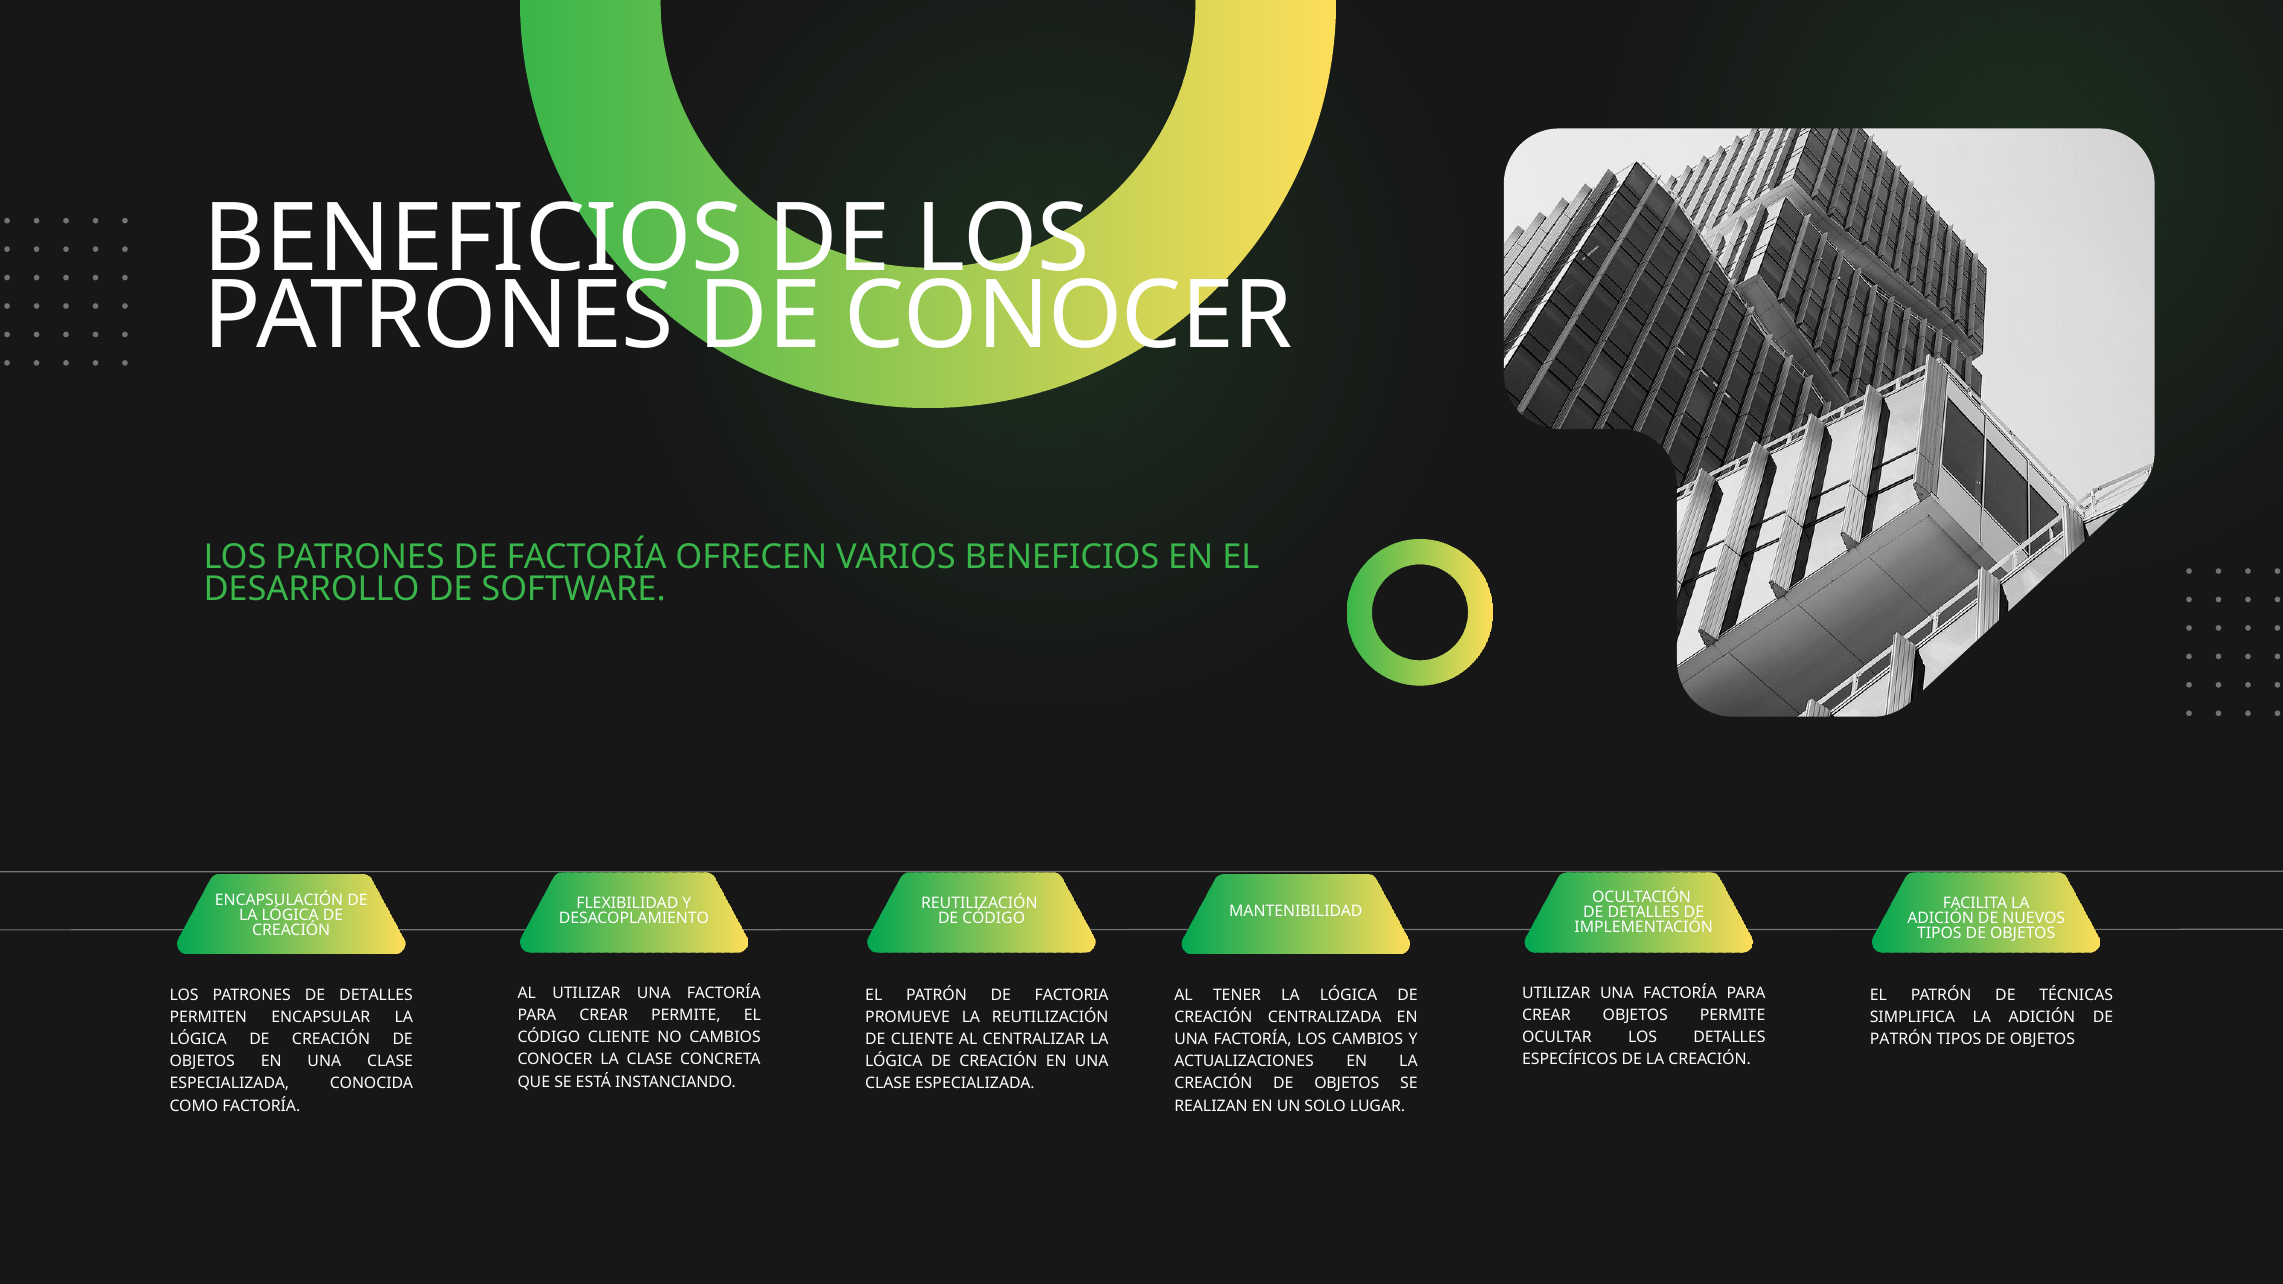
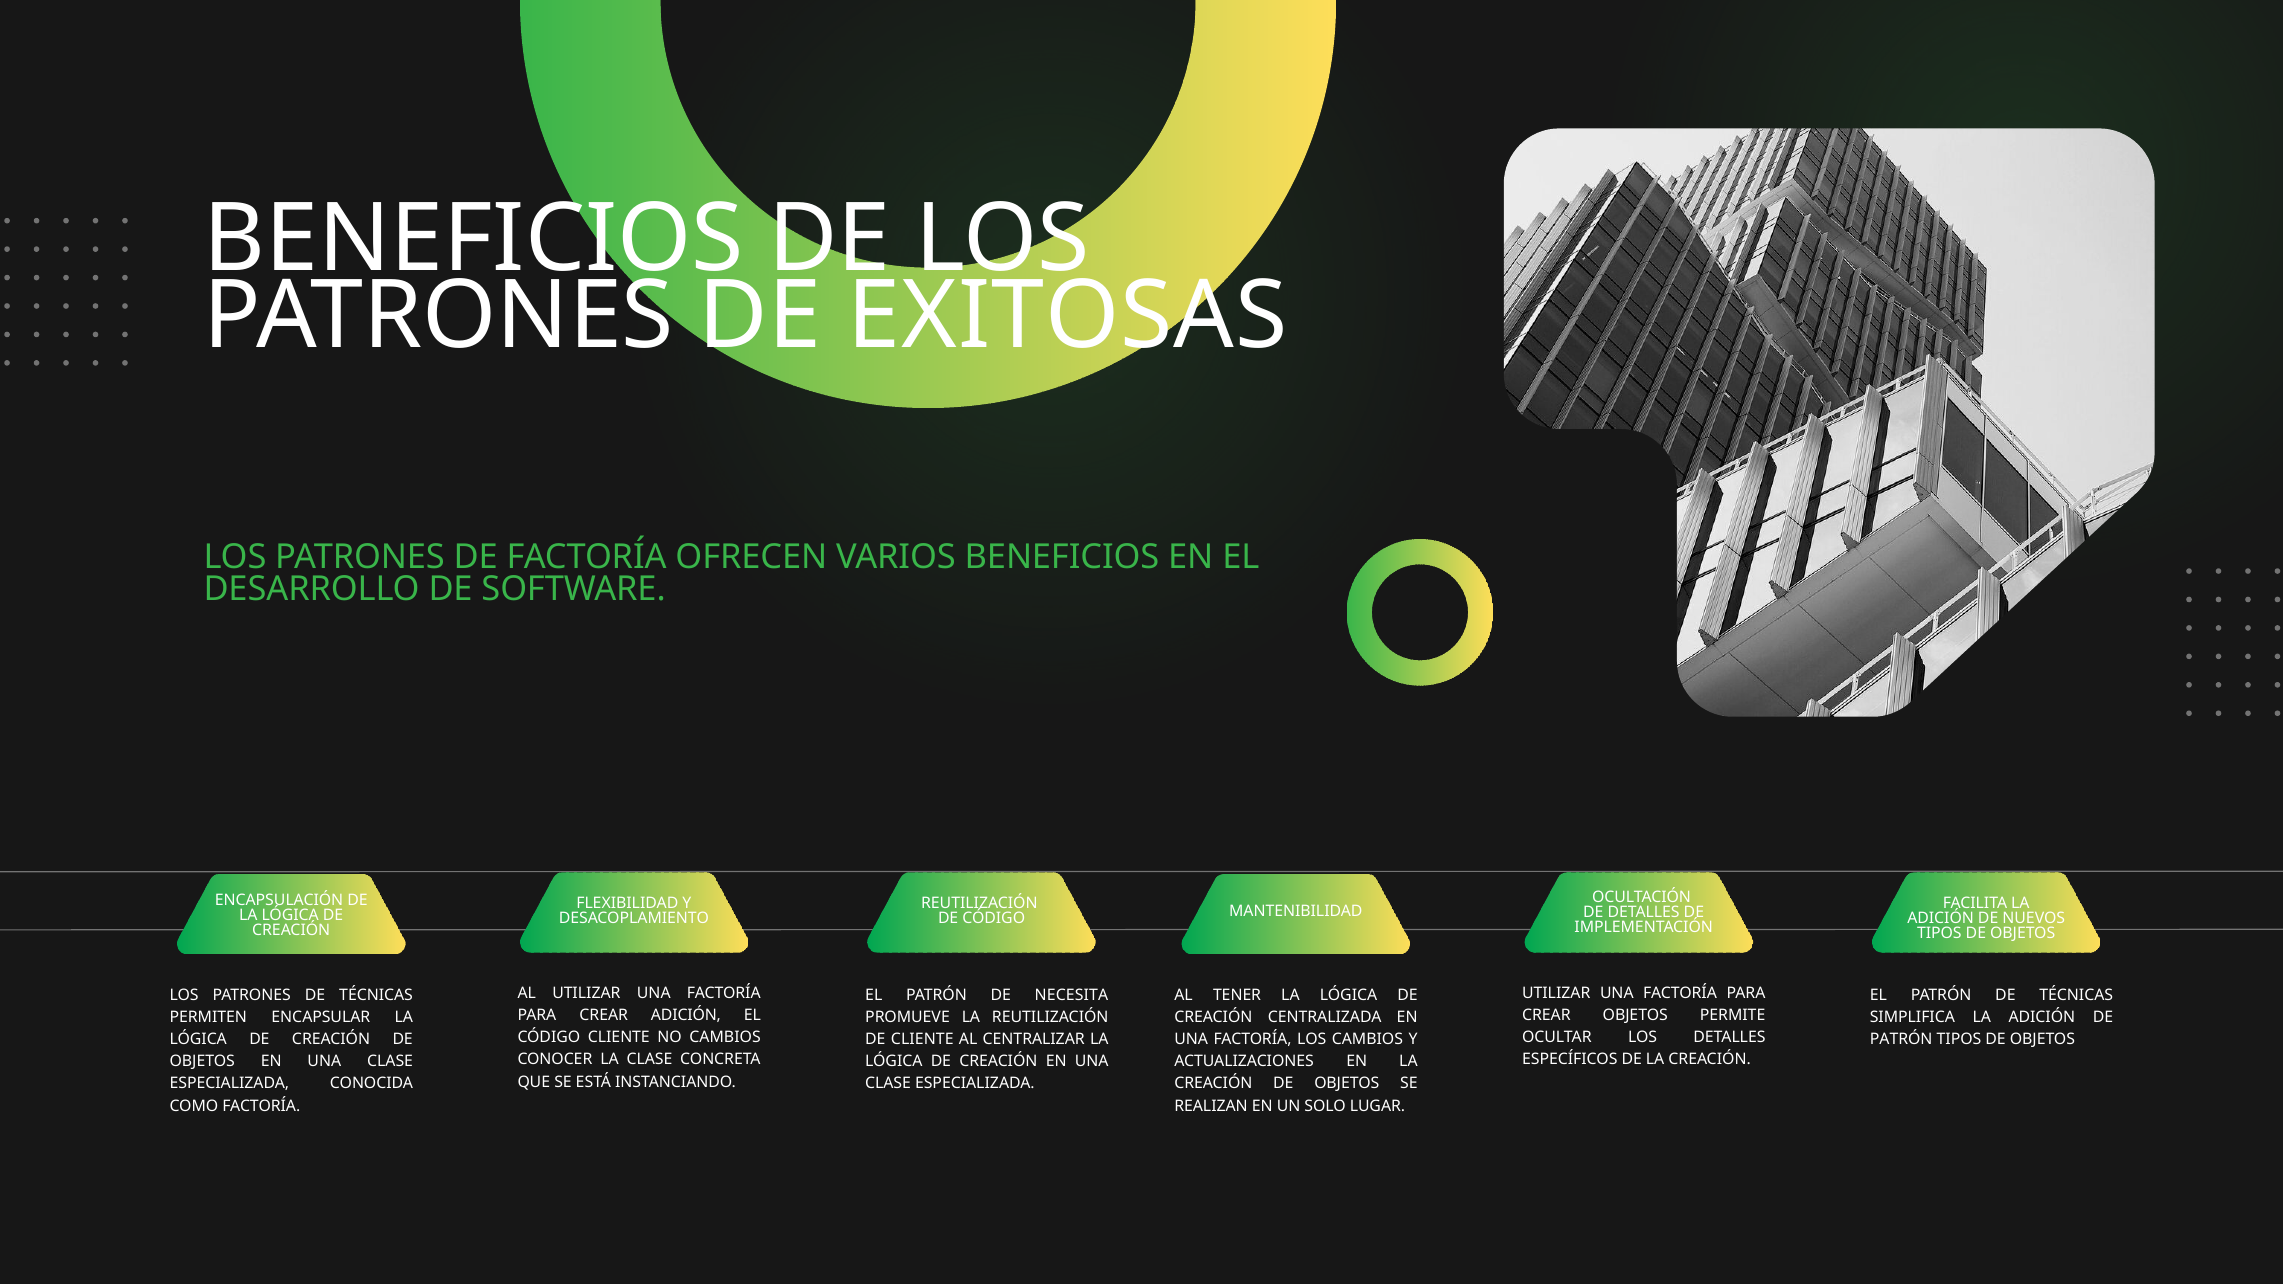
DE CONOCER: CONOCER -> EXITOSAS (1067, 316)
PATRONES DE DETALLES: DETALLES -> TÉCNICAS (376, 995)
FACTORIA: FACTORIA -> NECESITA (1072, 995)
CREAR PERMITE: PERMITE -> ADICIÓN (686, 1015)
